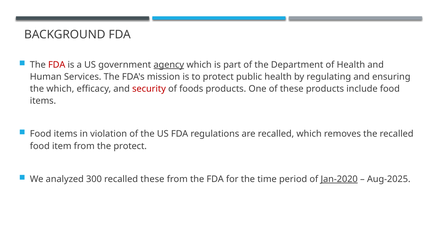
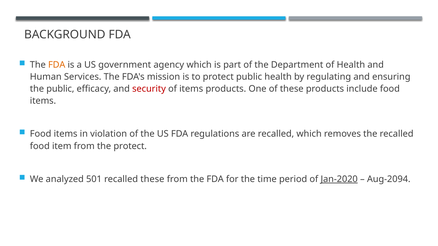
FDA colour: red -> orange (57, 65)
agency underline: present -> none (169, 65)
the which: which -> public (60, 89)
of foods: foods -> items (191, 89)
300: 300 -> 501 (94, 179)
Aug-2025: Aug-2025 -> Aug-2094 (389, 179)
